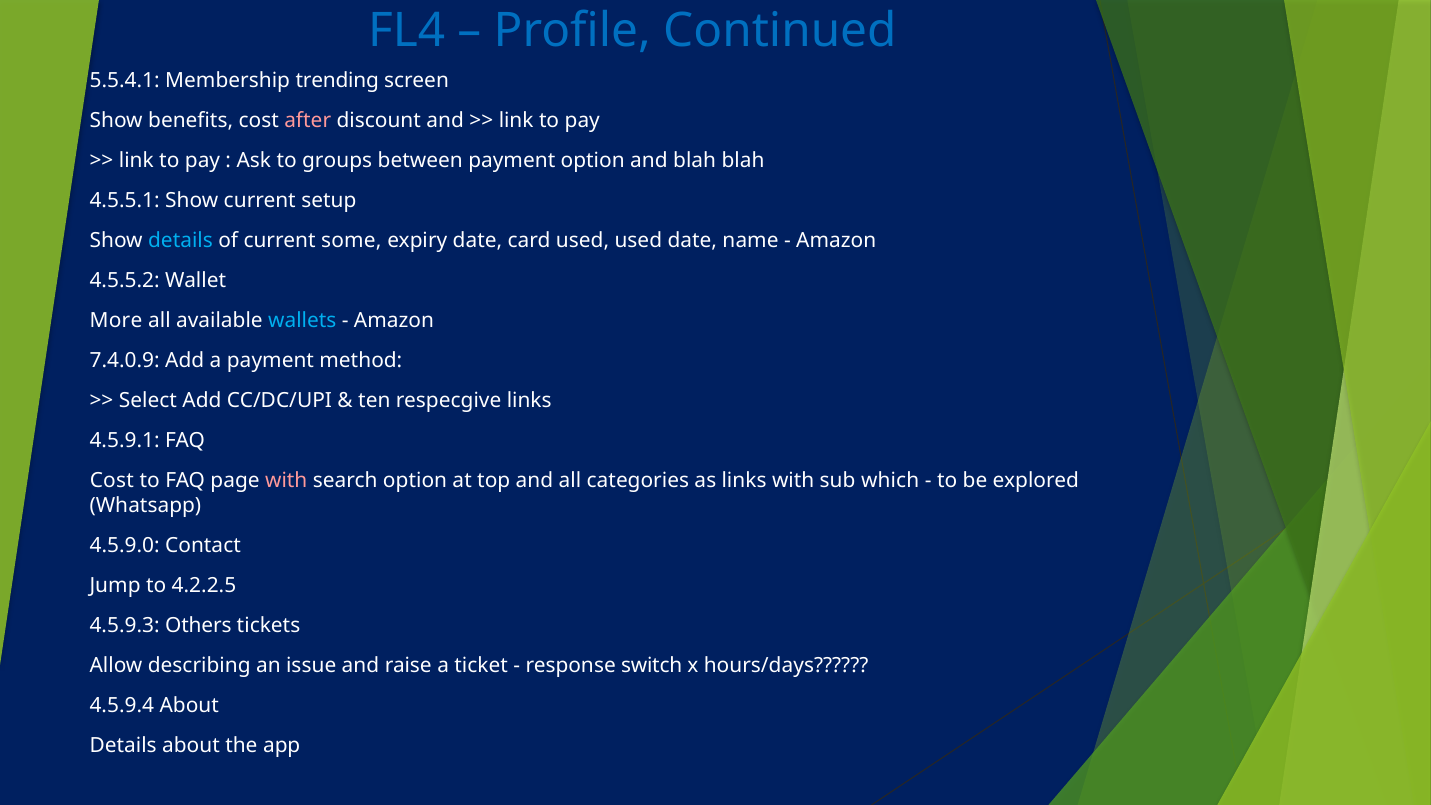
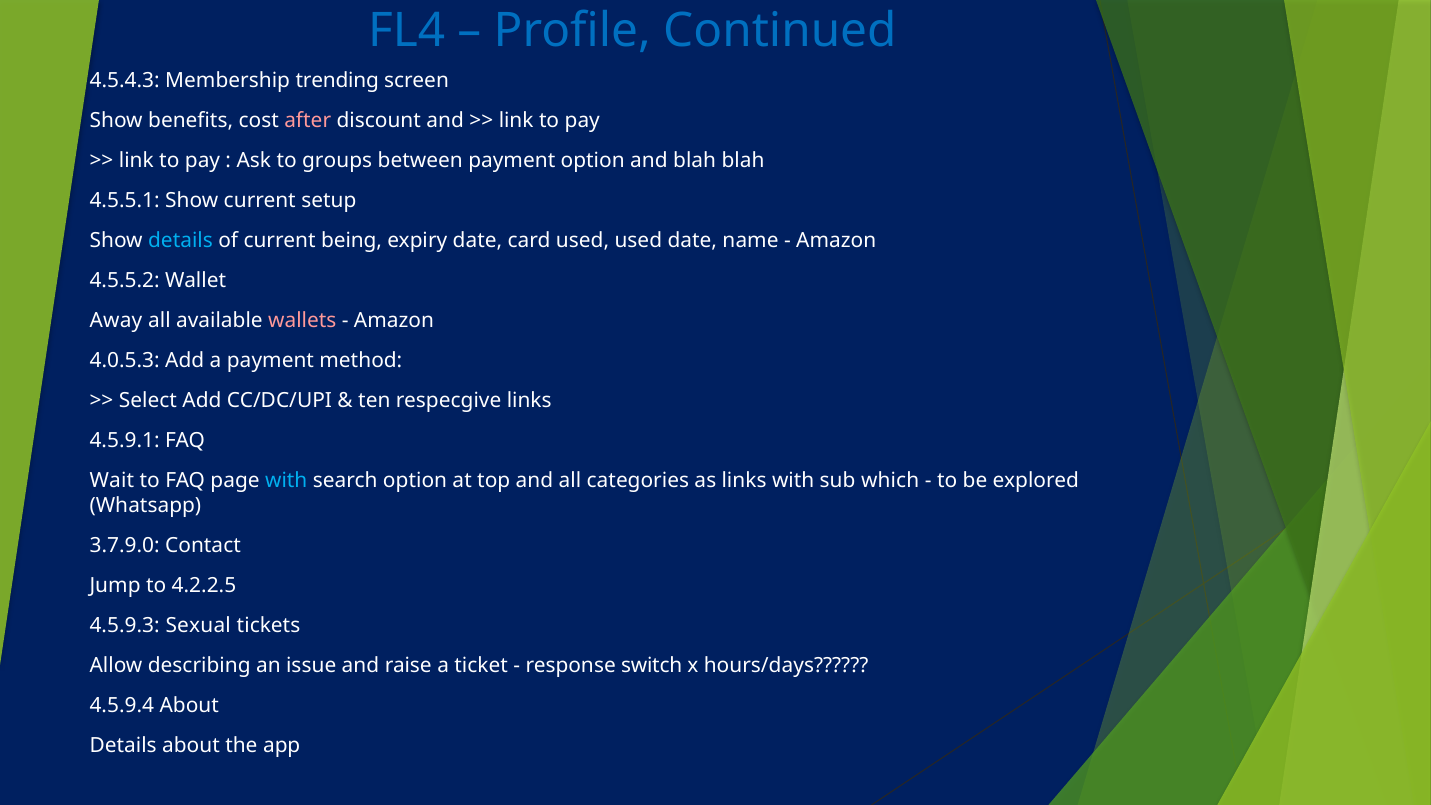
5.5.4.1: 5.5.4.1 -> 4.5.4.3 (125, 81)
some: some -> being (352, 241)
More: More -> Away (116, 321)
wallets colour: light blue -> pink (302, 321)
7.4.0.9: 7.4.0.9 -> 4.0.5.3 (125, 361)
Cost: Cost -> Wait (112, 481)
with colour: pink -> light blue (286, 481)
4.5.9.0: 4.5.9.0 -> 3.7.9.0 (125, 546)
Others: Others -> Sexual (198, 626)
